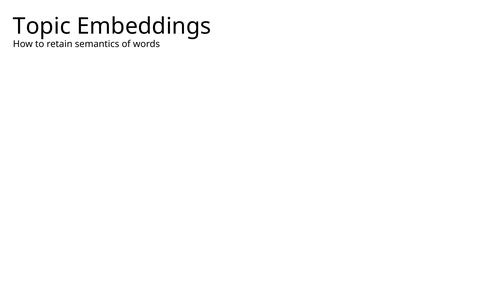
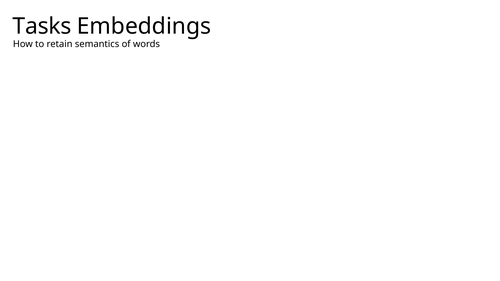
Topic: Topic -> Tasks (42, 26)
